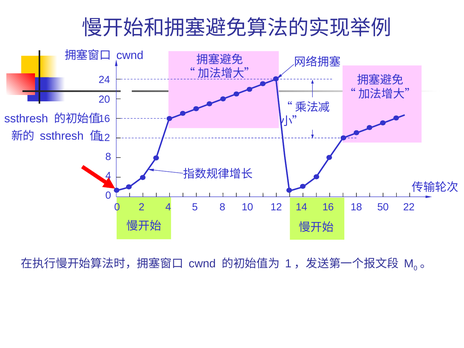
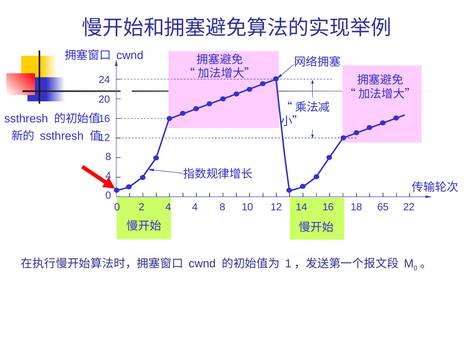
4 5: 5 -> 4 (195, 207)
50: 50 -> 65 (383, 207)
